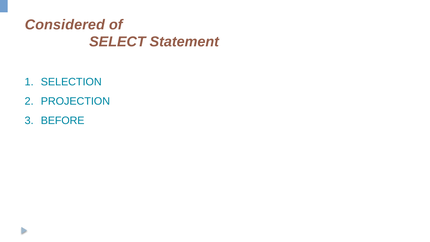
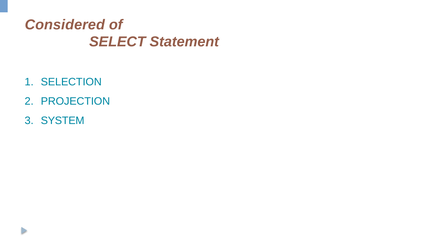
BEFORE: BEFORE -> SYSTEM (63, 121)
